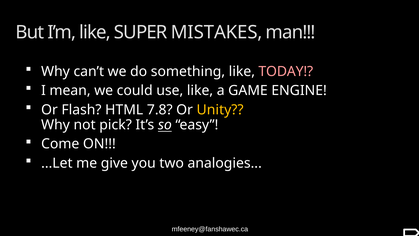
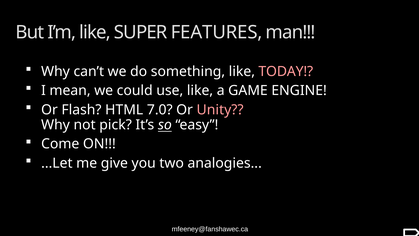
MISTAKES: MISTAKES -> FEATURES (217, 32)
7.8: 7.8 -> 7.0 (160, 110)
Unity colour: yellow -> pink (220, 110)
